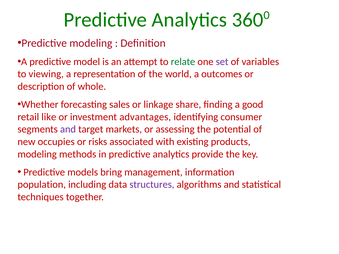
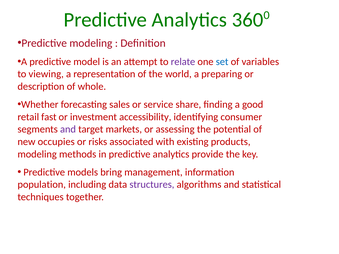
relate colour: green -> purple (183, 62)
set colour: purple -> blue (222, 62)
outcomes: outcomes -> preparing (222, 74)
linkage: linkage -> service (158, 105)
like: like -> fast (49, 117)
advantages: advantages -> accessibility (145, 117)
